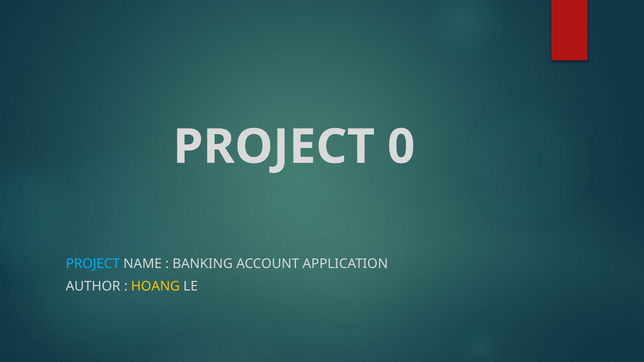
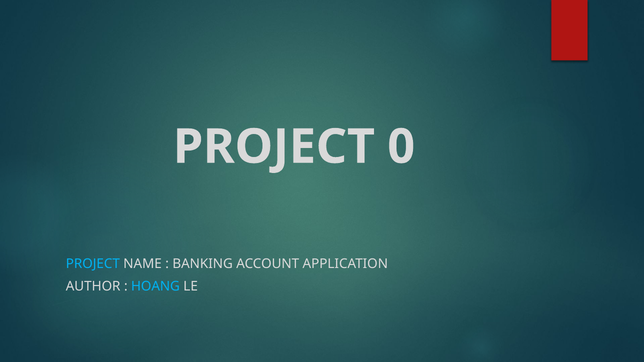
HOANG colour: yellow -> light blue (155, 287)
